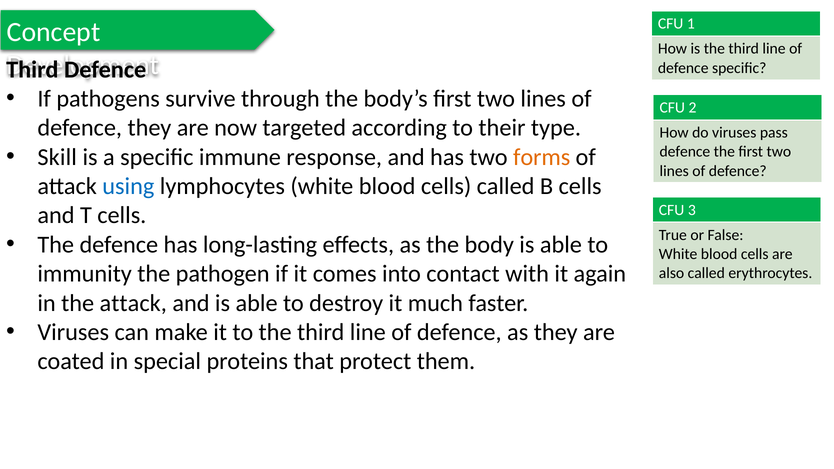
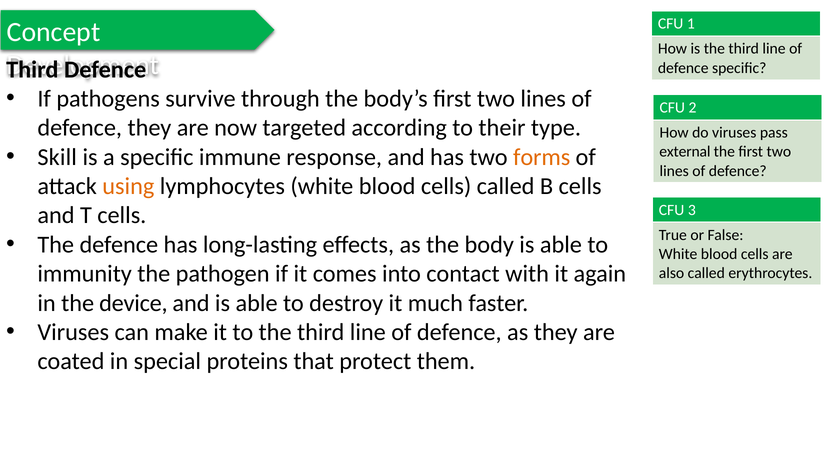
defence: defence -> external (685, 152)
using colour: blue -> orange (128, 186)
the attack: attack -> device (133, 303)
